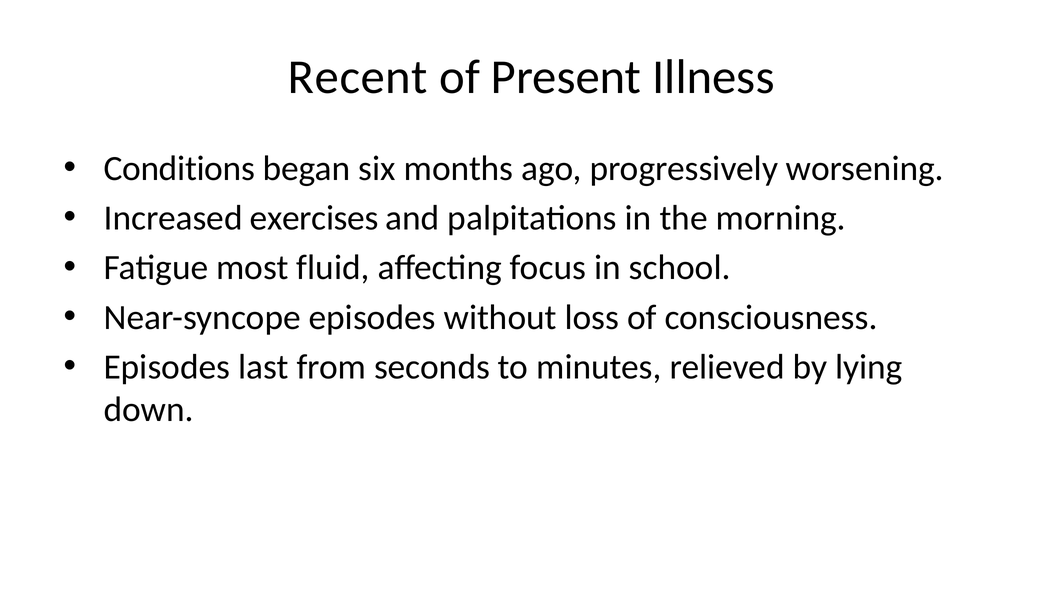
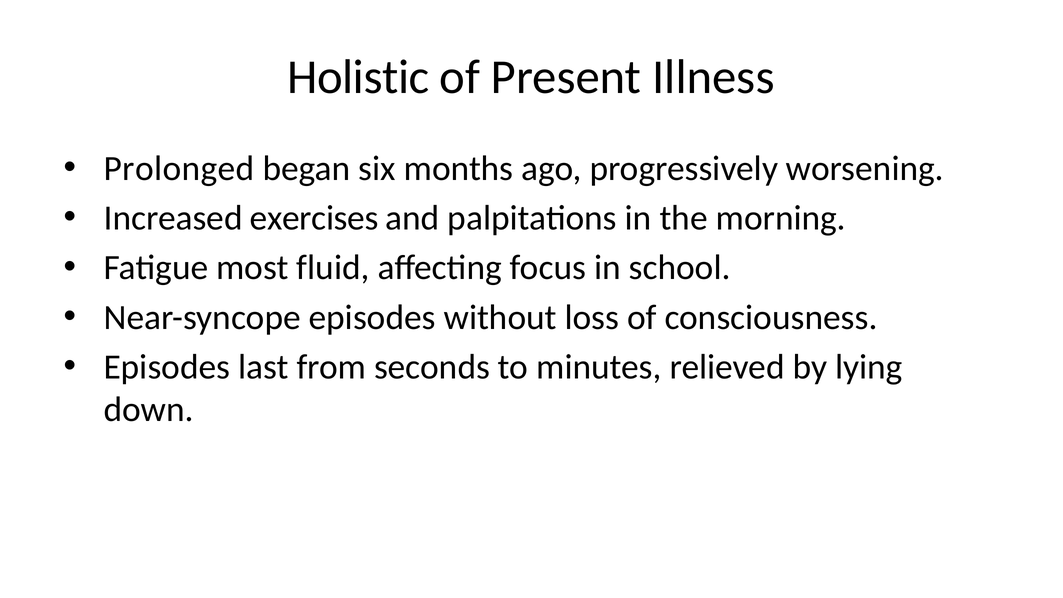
Recent: Recent -> Holistic (358, 77)
Conditions: Conditions -> Prolonged (179, 169)
